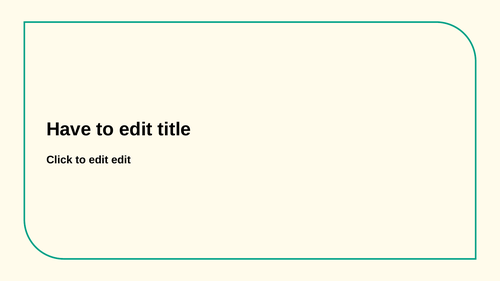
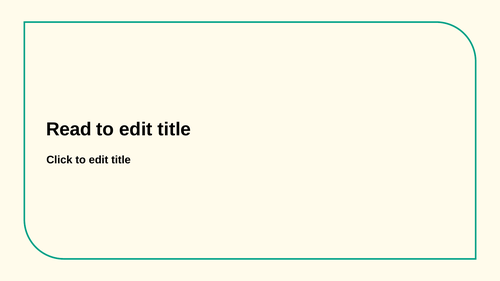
Have: Have -> Read (69, 130)
Click to edit edit: edit -> title (121, 160)
